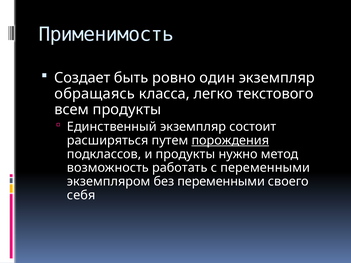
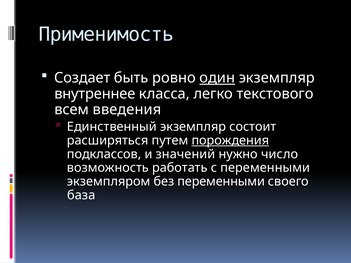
один underline: none -> present (217, 78)
обращаясь: обращаясь -> внутреннее (95, 94)
всем продукты: продукты -> введения (127, 110)
и продукты: продукты -> значений (185, 154)
метод: метод -> число (280, 154)
себя: себя -> база (81, 195)
